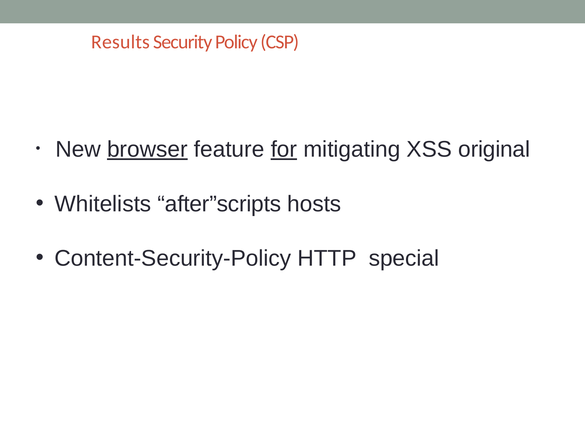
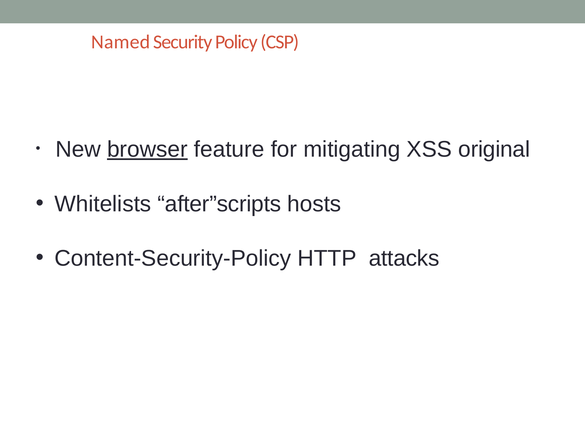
Results: Results -> Named (121, 42)
for underline: present -> none (284, 150)
special: special -> attacks (404, 259)
